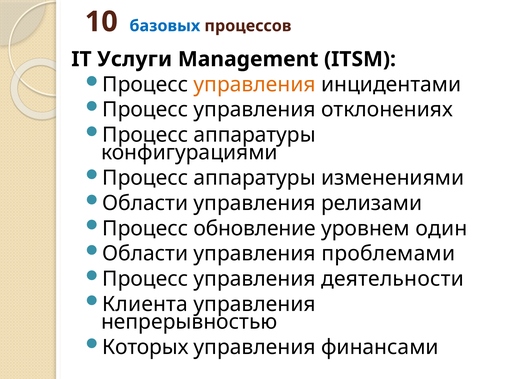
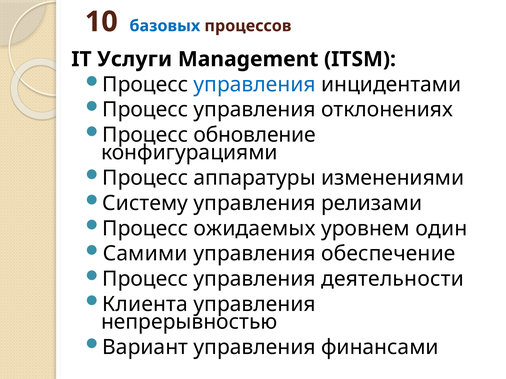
управления colour: orange -> blue (255, 85)
аппаратуры: аппаратуры -> обновление (255, 135)
Области: Области -> Систему (145, 203)
обновление: обновление -> ожидаемых (255, 229)
Области: Области -> Самими (145, 254)
проблемами: проблемами -> обеспечение (388, 254)
Которых: Которых -> Вариант (145, 348)
